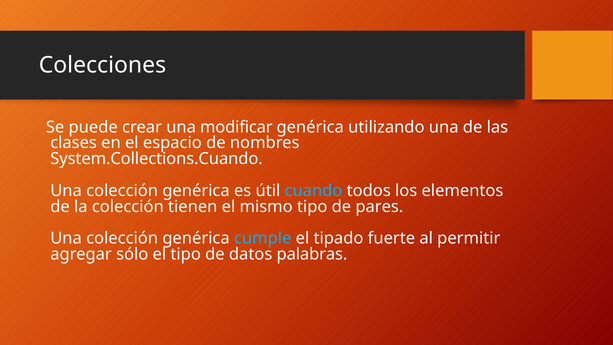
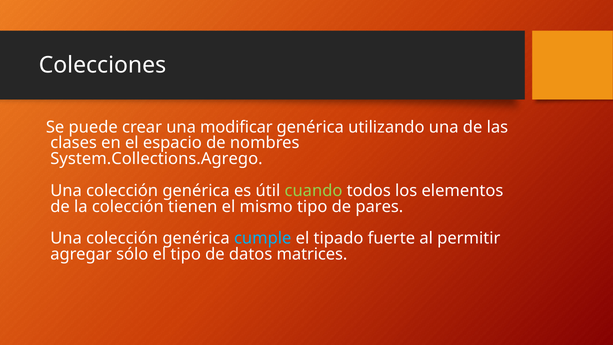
System.Collections.Cuando: System.Collections.Cuando -> System.Collections.Agrego (156, 159)
cuando colour: light blue -> light green (314, 191)
palabras: palabras -> matrices (312, 254)
